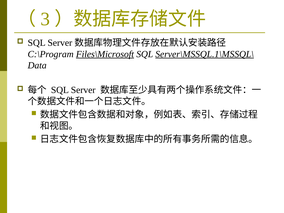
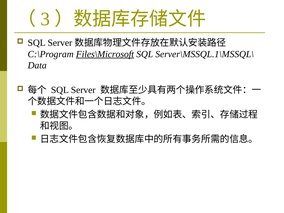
Server\MSSQL.1\MSSQL\ underline: present -> none (205, 54)
